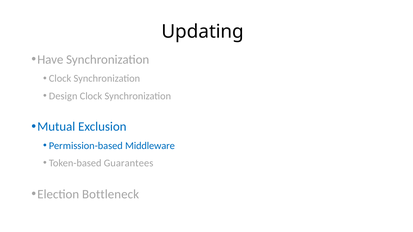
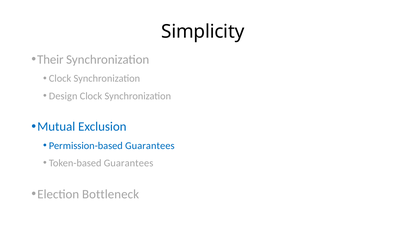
Updating: Updating -> Simplicity (203, 32)
Have: Have -> Their (50, 60)
Permission-based Middleware: Middleware -> Guarantees (150, 146)
